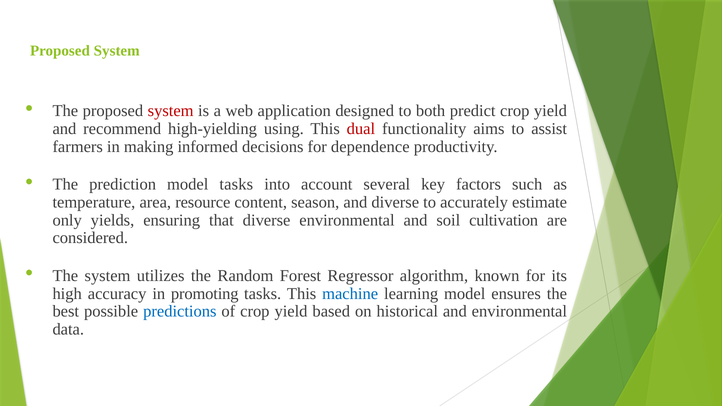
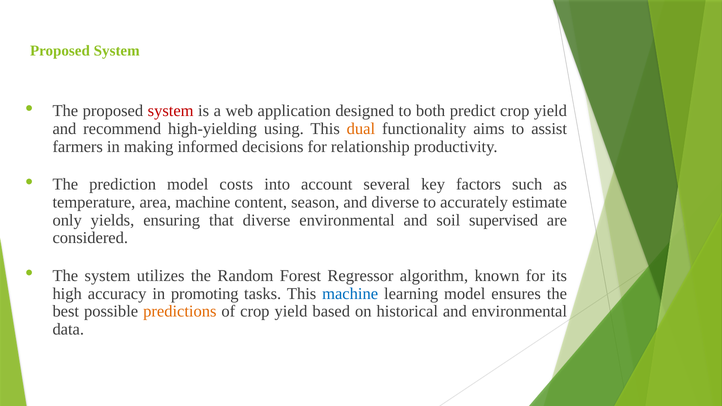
dual colour: red -> orange (361, 129)
dependence: dependence -> relationship (370, 147)
model tasks: tasks -> costs (236, 184)
area resource: resource -> machine (203, 202)
cultivation: cultivation -> supervised (504, 220)
predictions colour: blue -> orange (180, 312)
